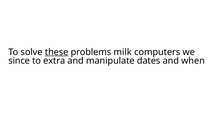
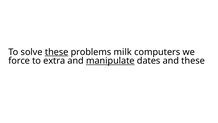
since: since -> force (19, 61)
manipulate underline: none -> present (110, 61)
and when: when -> these (193, 61)
